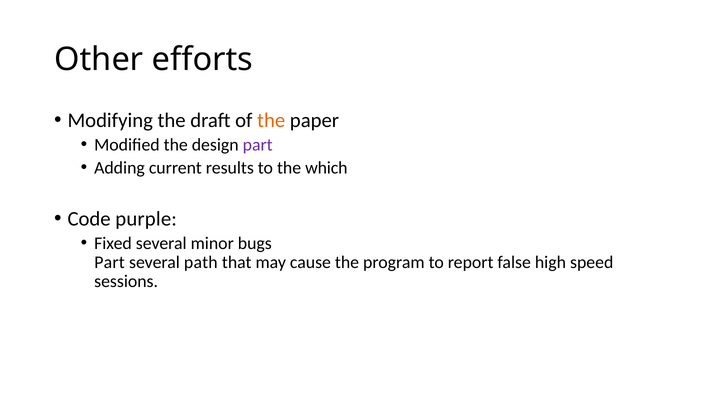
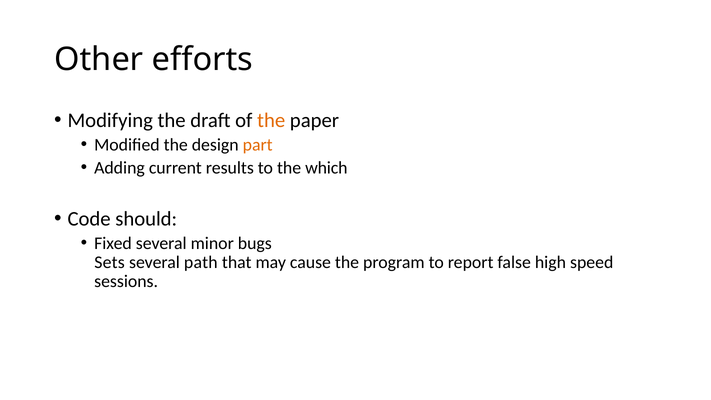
part colour: purple -> orange (258, 145)
purple: purple -> should (146, 219)
Part: Part -> Sets (110, 262)
